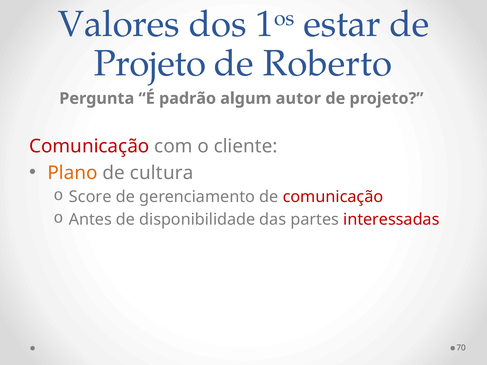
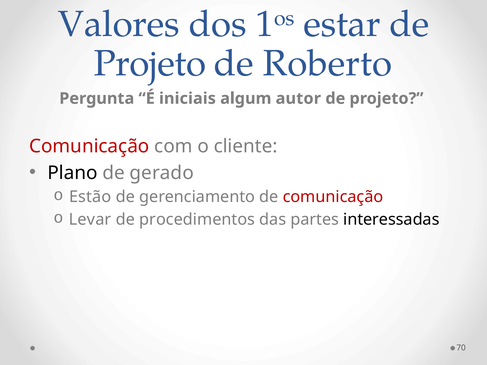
padrão: padrão -> iniciais (187, 99)
Plano colour: orange -> black (73, 173)
cultura: cultura -> gerado (162, 173)
Score: Score -> Estão (90, 197)
Antes: Antes -> Levar (90, 220)
disponibilidade: disponibilidade -> procedimentos (197, 220)
interessadas colour: red -> black (391, 220)
